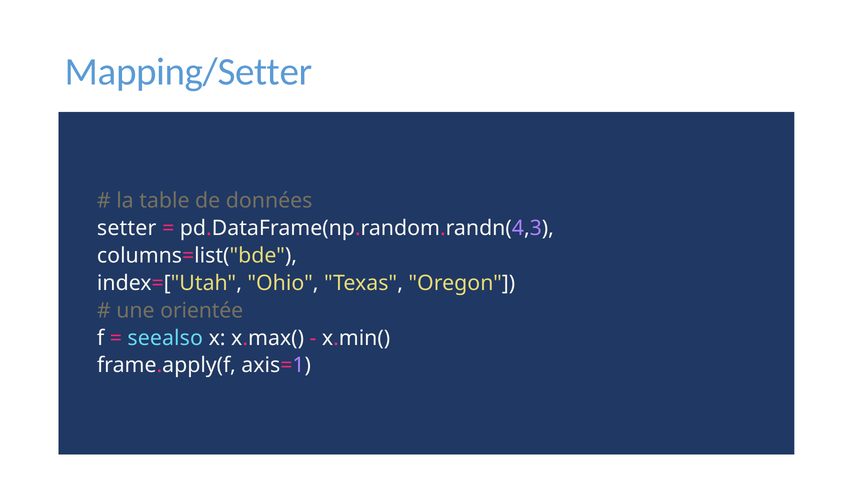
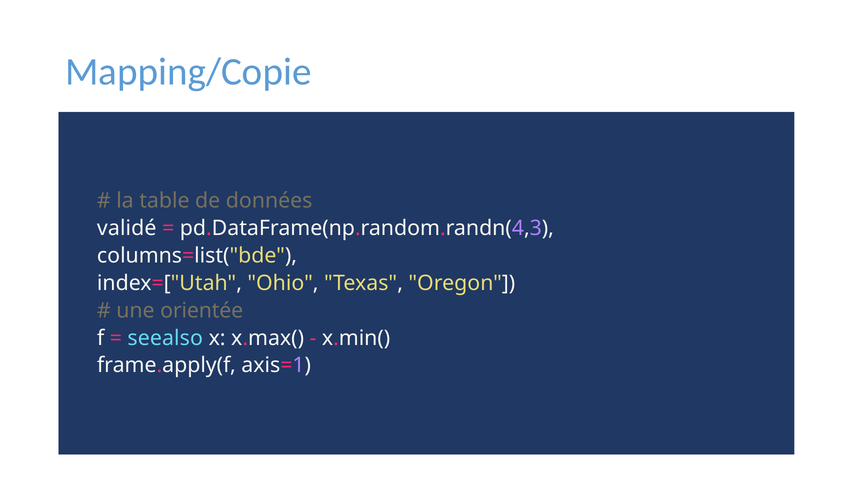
Mapping/Setter: Mapping/Setter -> Mapping/Copie (188, 72)
setter: setter -> validé (127, 228)
